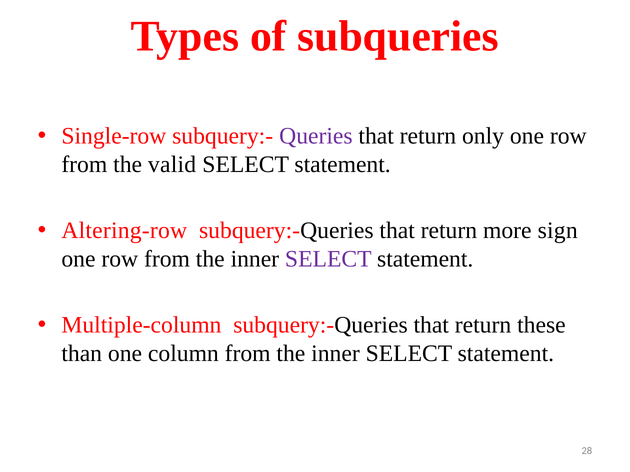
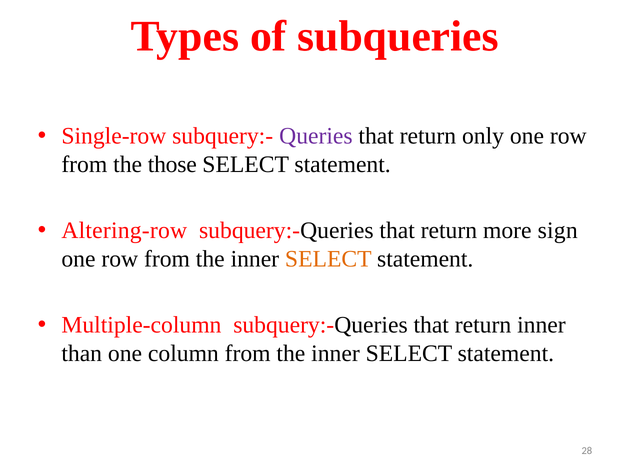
valid: valid -> those (172, 164)
SELECT colour: purple -> orange (328, 259)
return these: these -> inner (541, 325)
